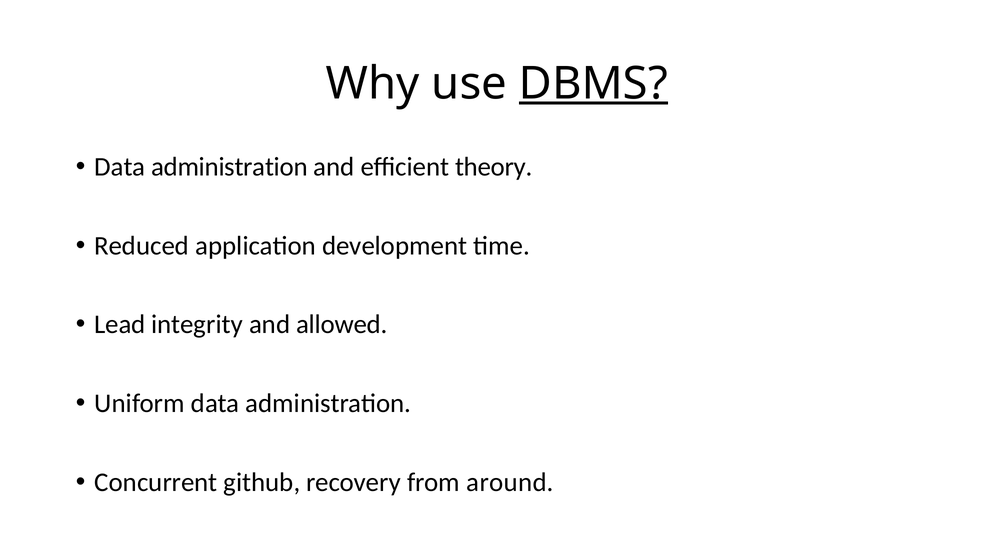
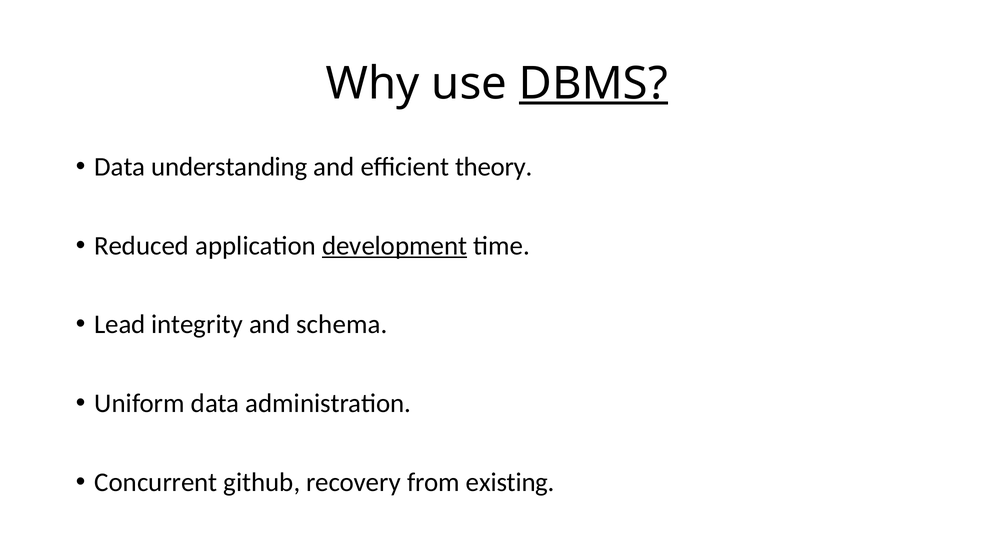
administration: administration -> understanding (229, 167)
development underline: none -> present (395, 246)
allowed: allowed -> schema (342, 325)
around: around -> existing (510, 482)
